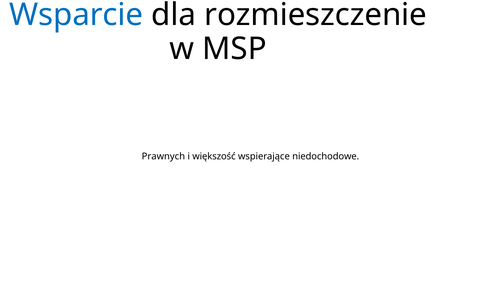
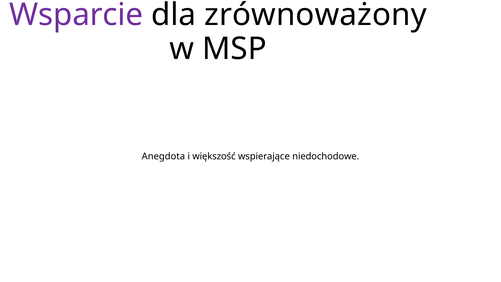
Wsparcie colour: blue -> purple (76, 15)
rozmieszczenie: rozmieszczenie -> zrównoważony (315, 15)
Prawnych: Prawnych -> Anegdota (163, 156)
